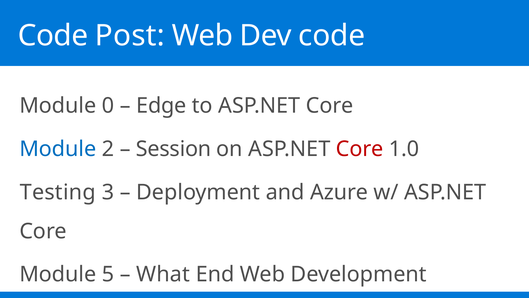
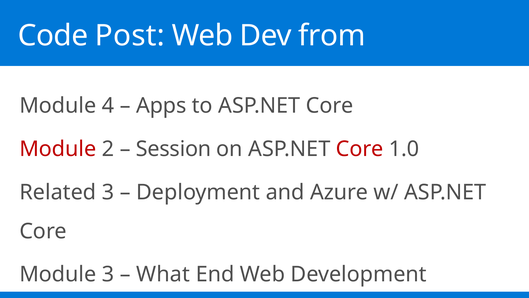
Dev code: code -> from (332, 36)
0: 0 -> 4 (108, 106)
Edge: Edge -> Apps (161, 106)
Module colour: blue -> red (58, 149)
Testing: Testing -> Related (58, 192)
Module 5: 5 -> 3 (108, 274)
